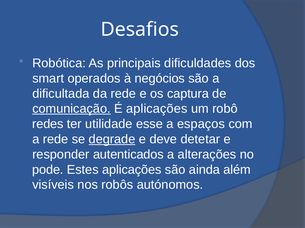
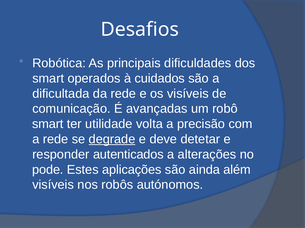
negócios: negócios -> cuidados (160, 79)
os captura: captura -> visíveis (188, 94)
comunicação underline: present -> none (71, 109)
É aplicações: aplicações -> avançadas (157, 109)
redes: redes -> smart (48, 124)
esse: esse -> volta (149, 124)
espaços: espaços -> precisão (201, 124)
